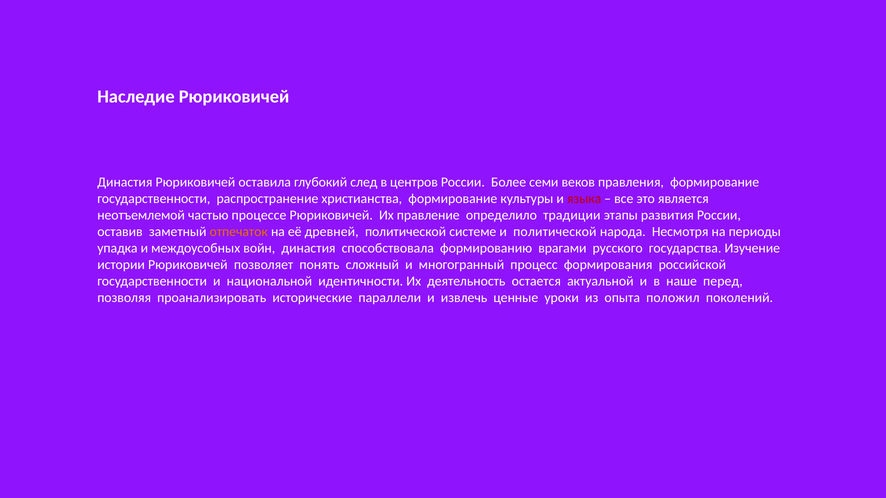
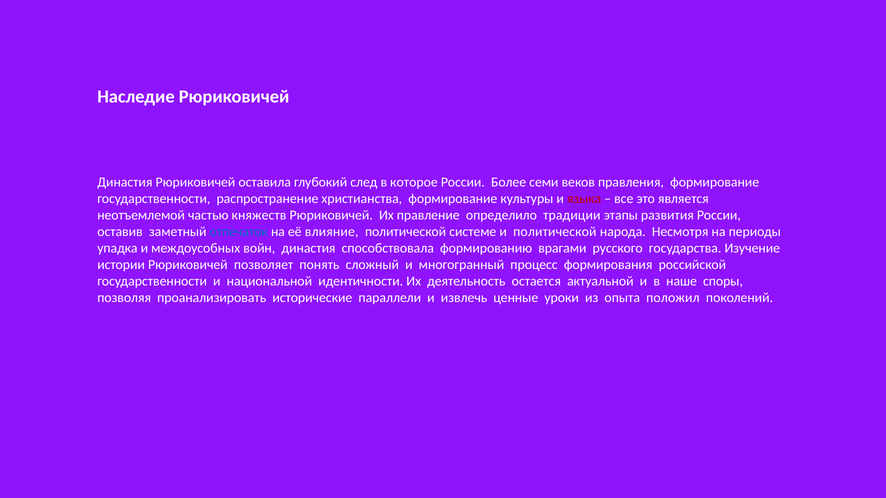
центров: центров -> которое (414, 182)
процессе: процессе -> княжеств (259, 215)
отпечаток colour: orange -> blue (239, 232)
древней: древней -> влияние (332, 232)
перед: перед -> споры (723, 281)
